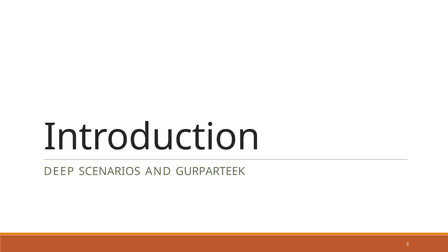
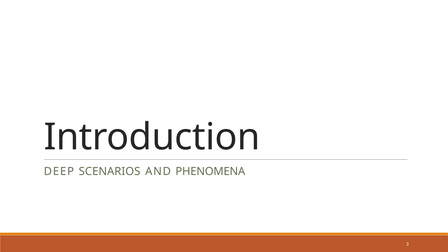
GURPARTEEK: GURPARTEEK -> PHENOMENA (210, 171)
